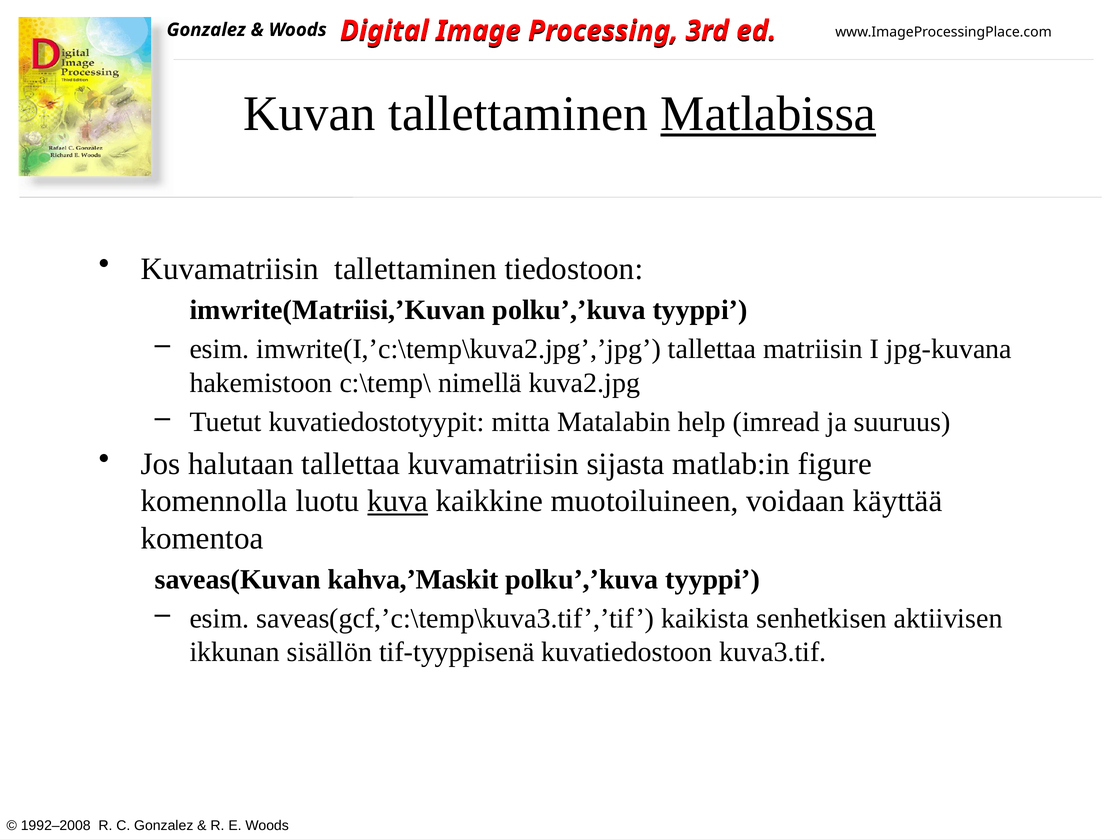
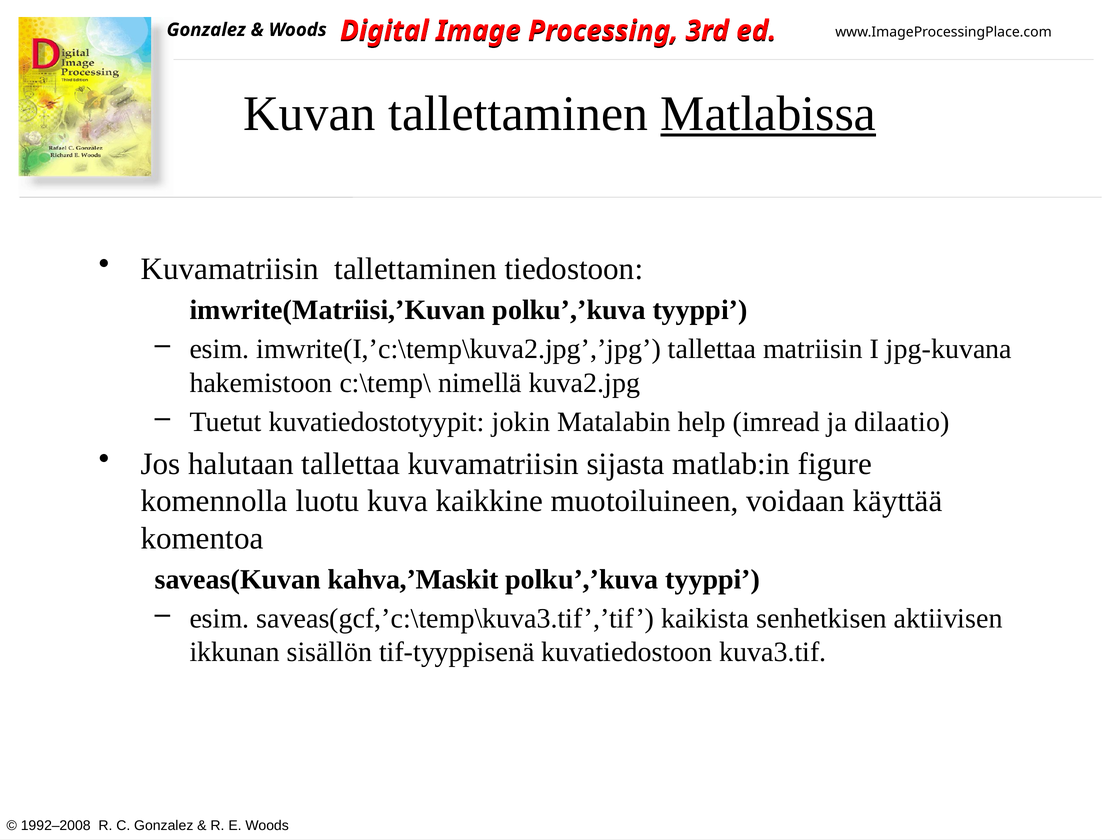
mitta: mitta -> jokin (521, 422)
suuruus: suuruus -> dilaatio (902, 422)
kuva underline: present -> none (398, 501)
